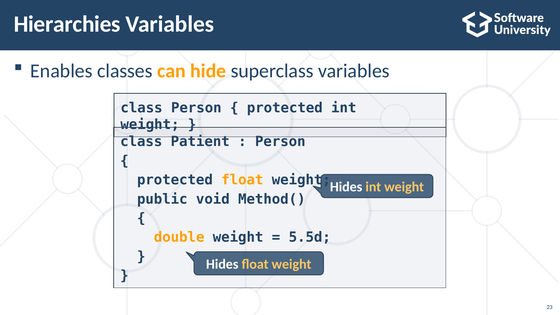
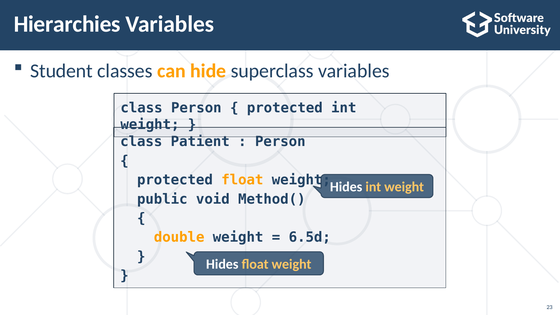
Enables: Enables -> Student (62, 71)
5.5d: 5.5d -> 6.5d (310, 237)
